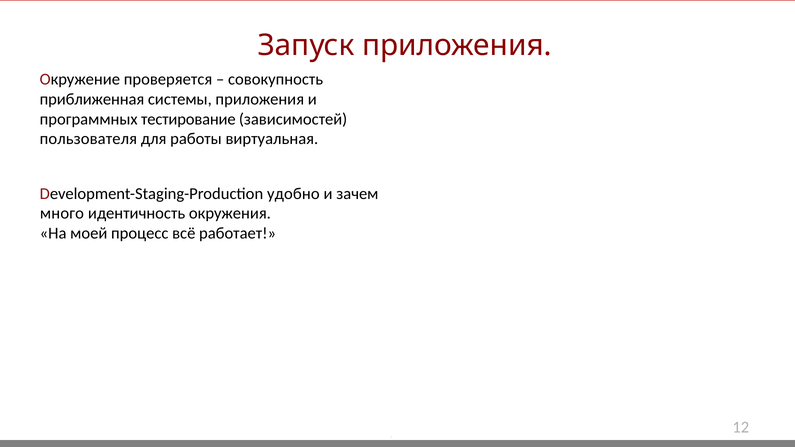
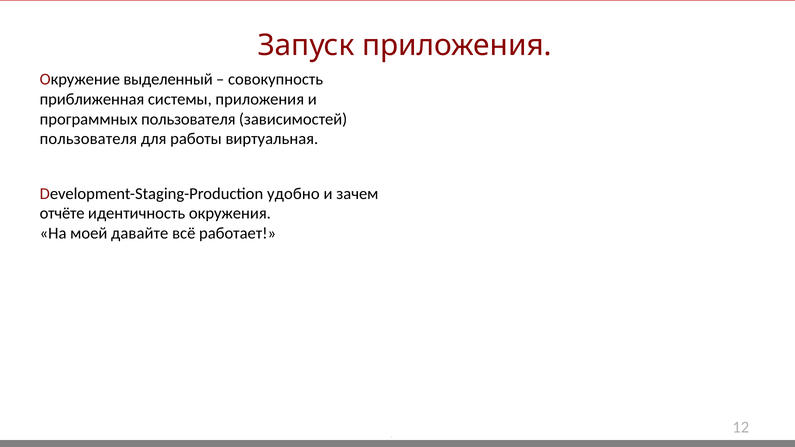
проверяется: проверяется -> выделенный (168, 79)
программных тестирование: тестирование -> пользователя (188, 119)
много: много -> отчёте (62, 213)
процесс: процесс -> давайте (140, 233)
